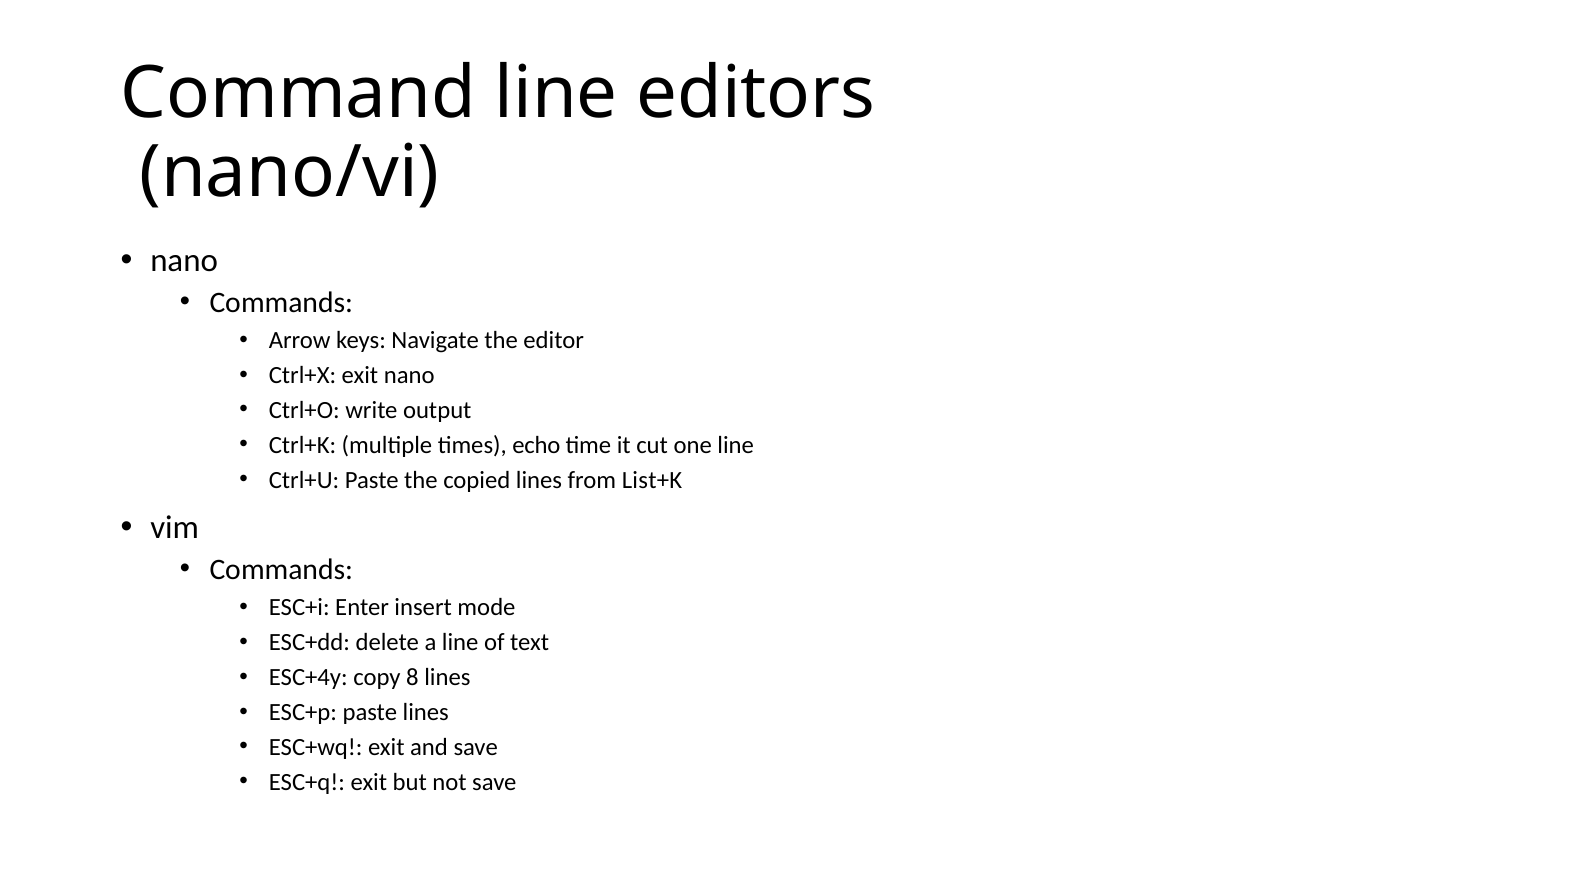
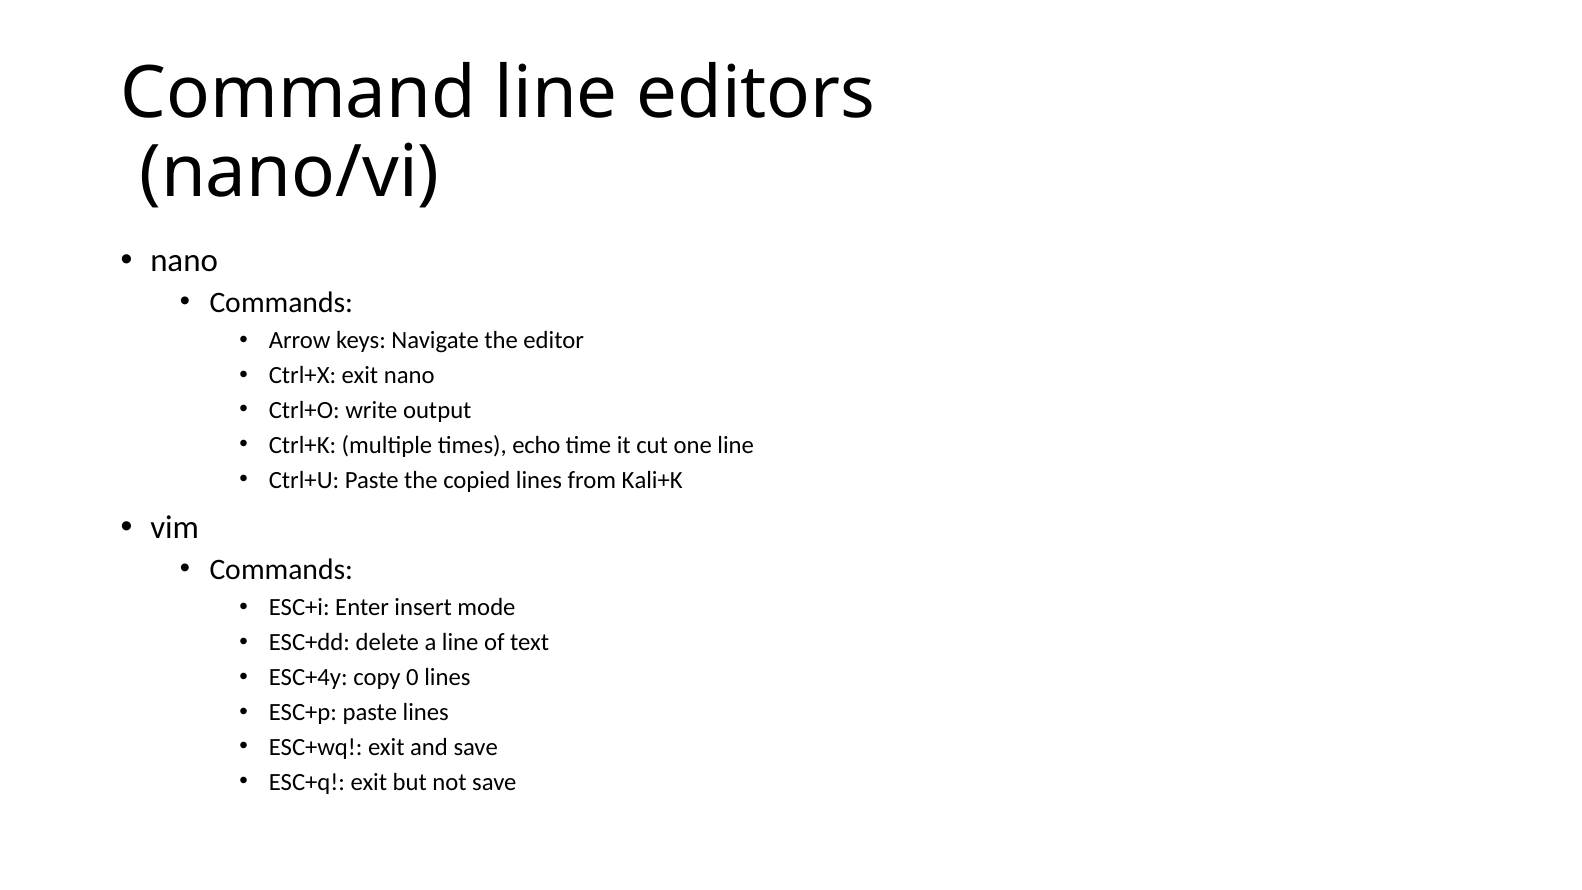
List+K: List+K -> Kali+K (652, 480)
8: 8 -> 0 (412, 677)
